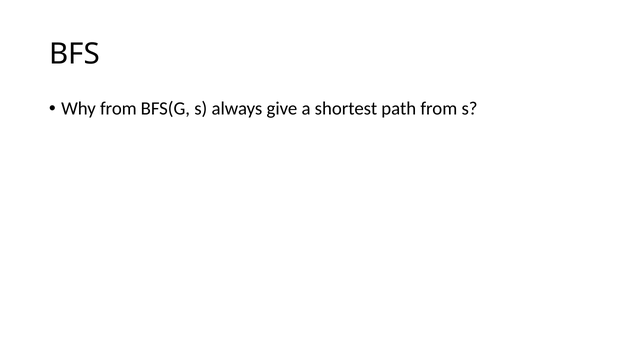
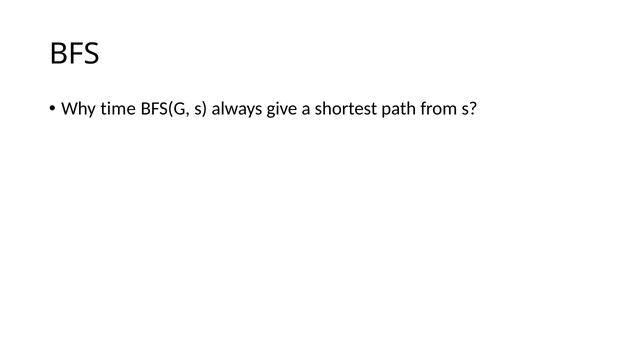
Why from: from -> time (118, 109)
